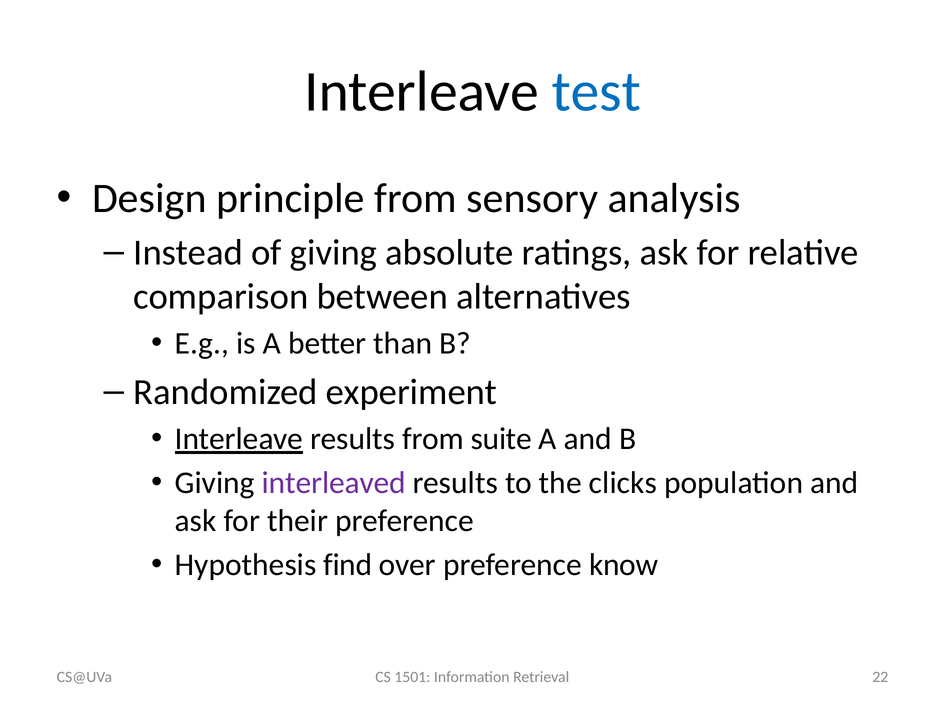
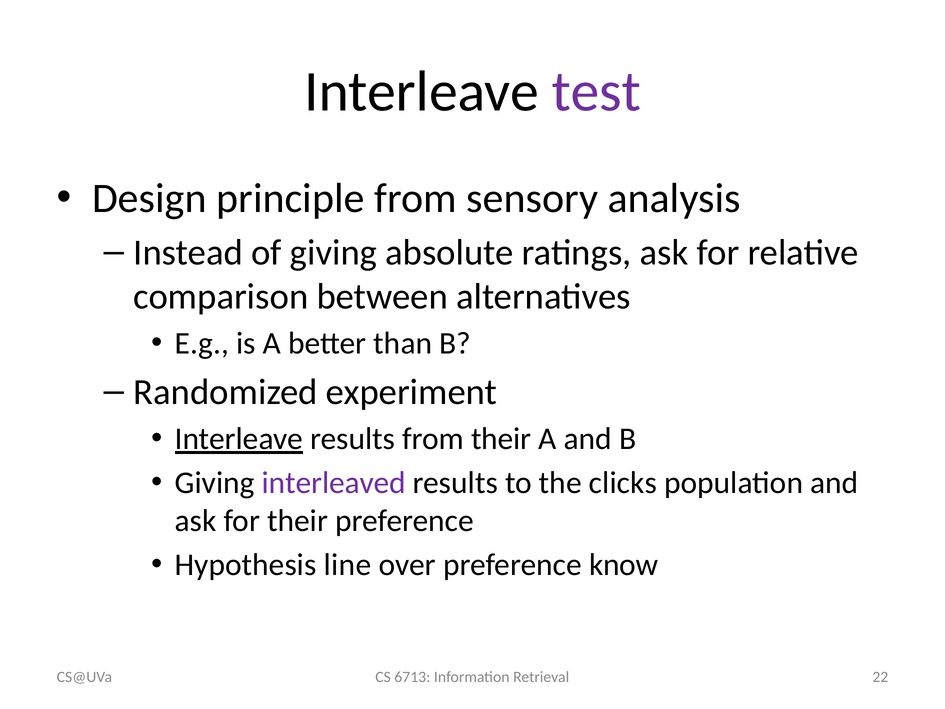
test colour: blue -> purple (596, 91)
from suite: suite -> their (501, 439)
find: find -> line (347, 565)
1501: 1501 -> 6713 (412, 677)
